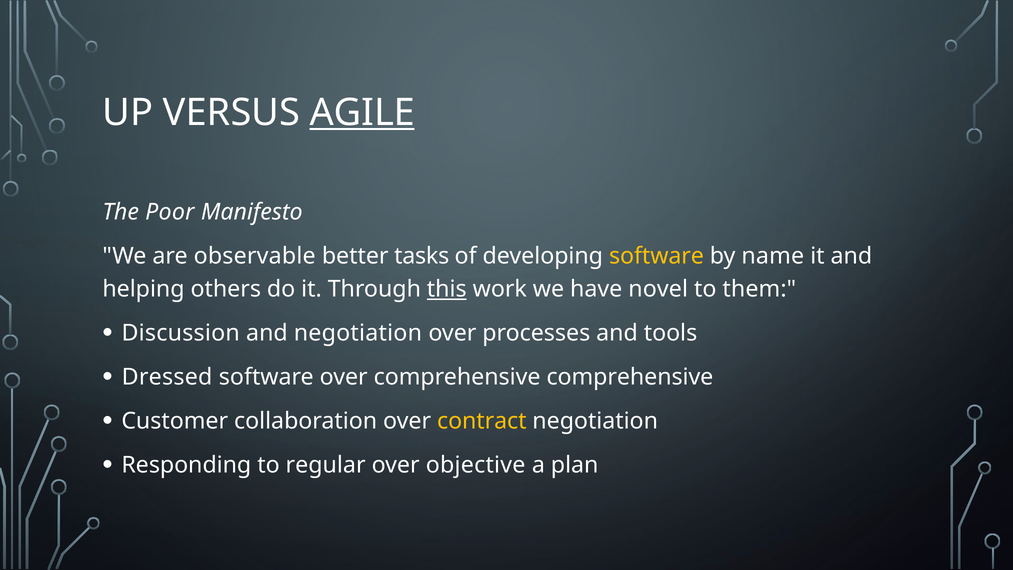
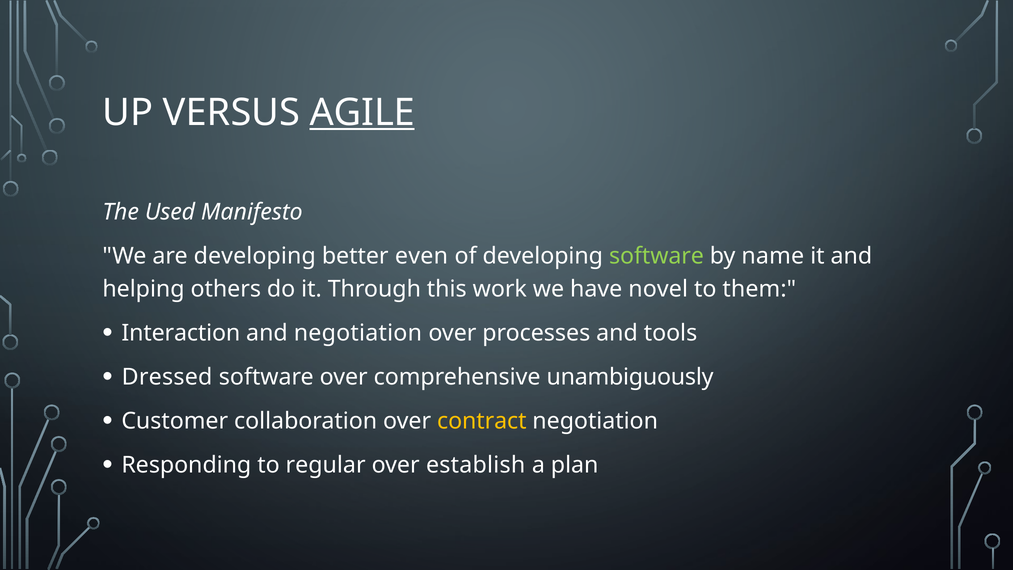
Poor: Poor -> Used (170, 212)
are observable: observable -> developing (255, 256)
tasks: tasks -> even (421, 256)
software colour: yellow -> light green (657, 256)
this underline: present -> none (447, 289)
Discussion: Discussion -> Interaction (181, 333)
comprehensive comprehensive: comprehensive -> unambiguously (630, 377)
objective: objective -> establish (476, 465)
